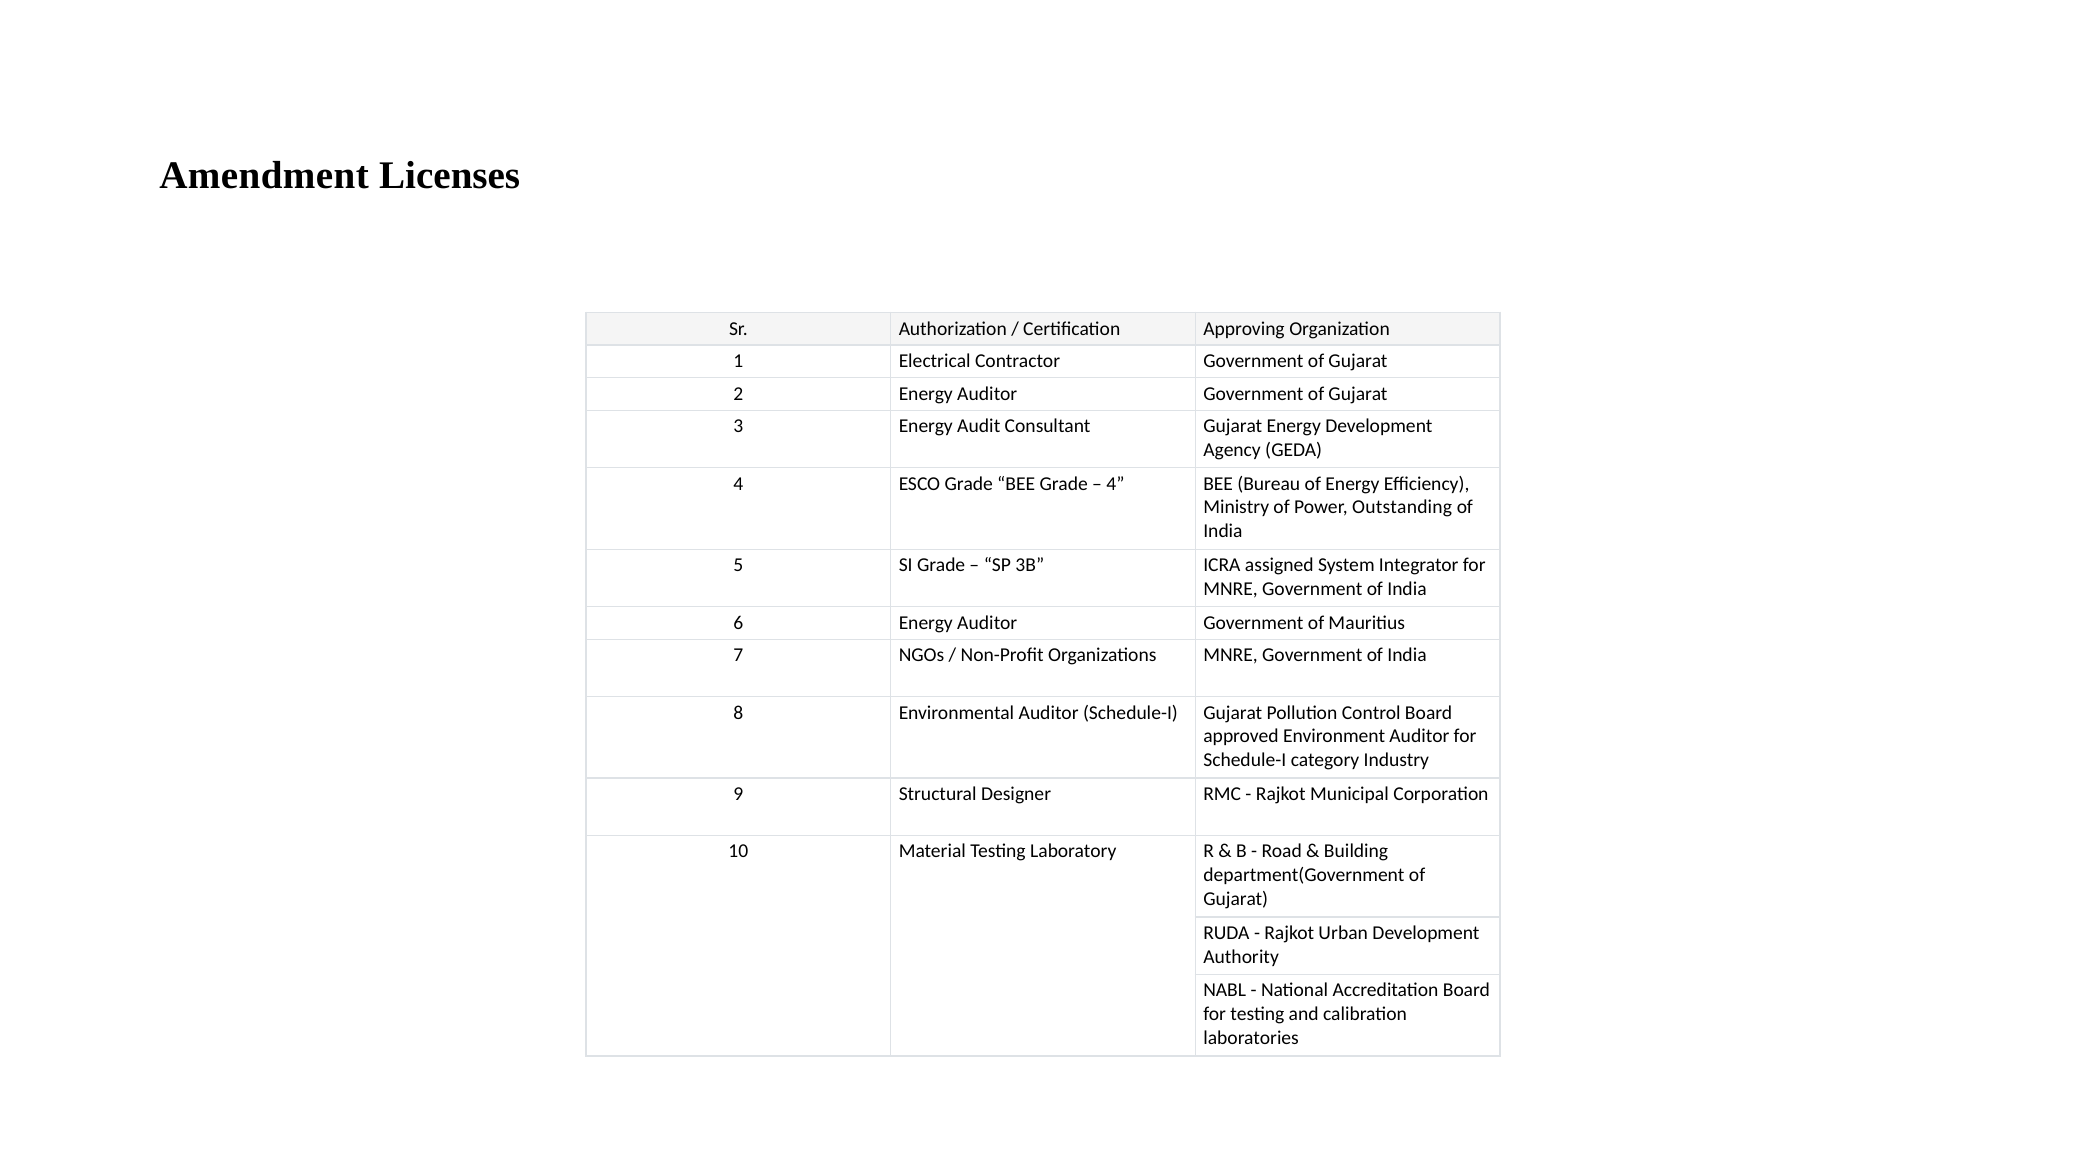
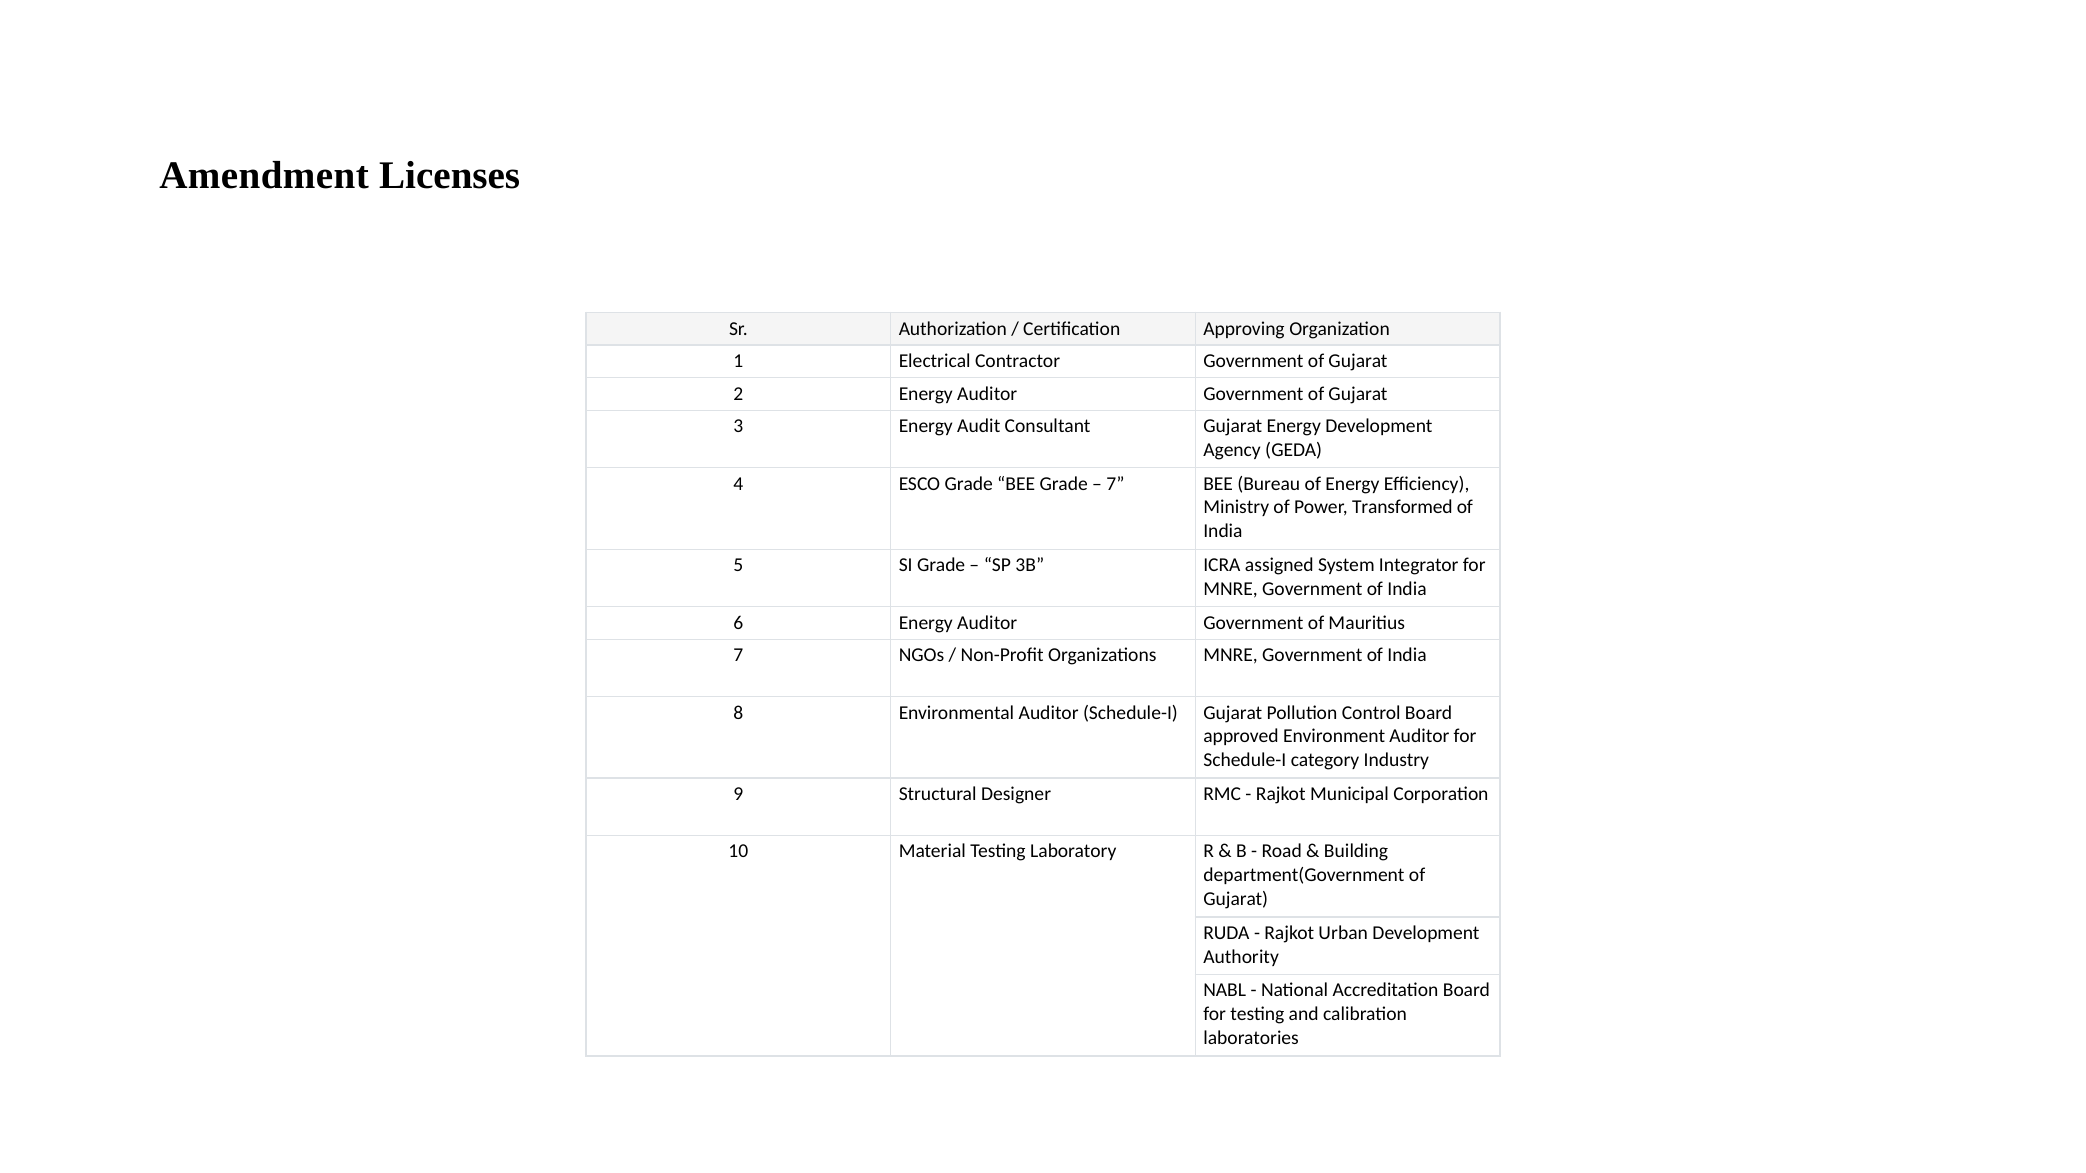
4: 4 -> 7 (1116, 484)
Outstanding: Outstanding -> Transformed (1402, 508)
